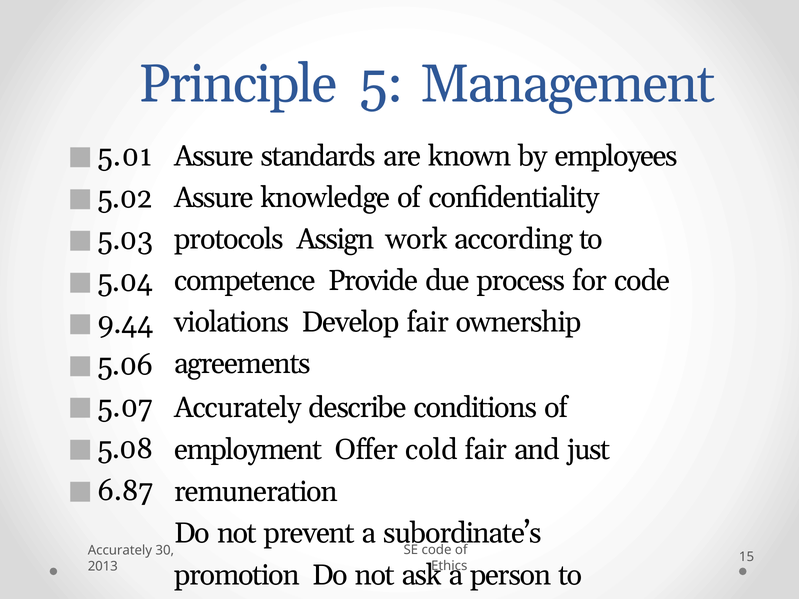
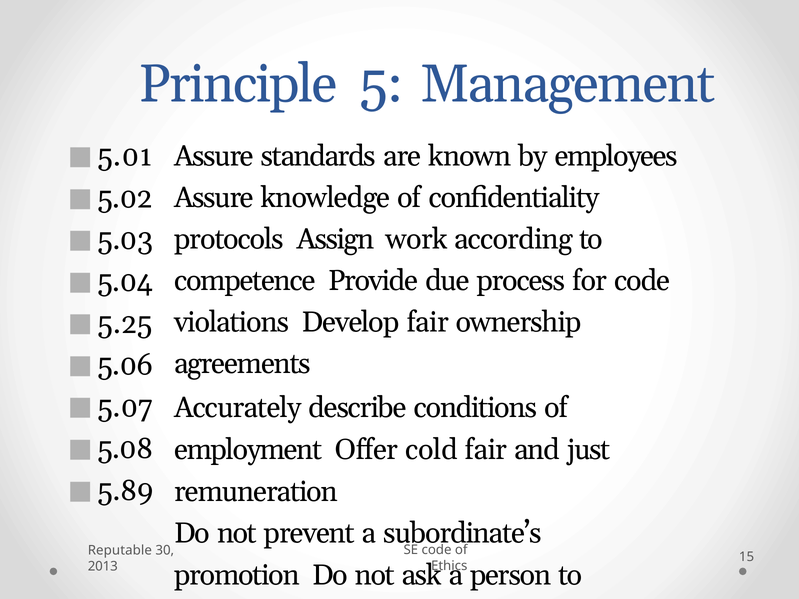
9.44: 9.44 -> 5.25 (125, 324)
6.87: 6.87 -> 5.89 (126, 491)
Accurately: Accurately -> Reputable (120, 551)
